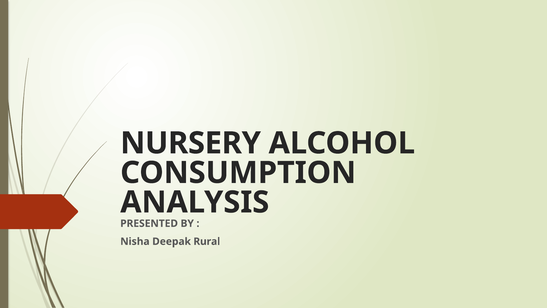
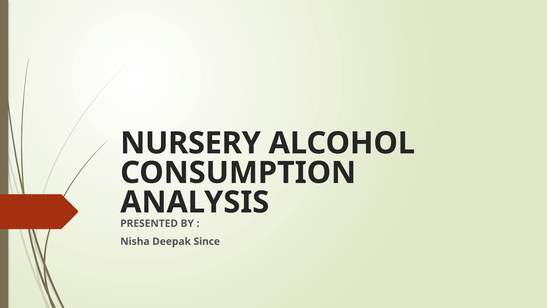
Rural: Rural -> Since (207, 241)
